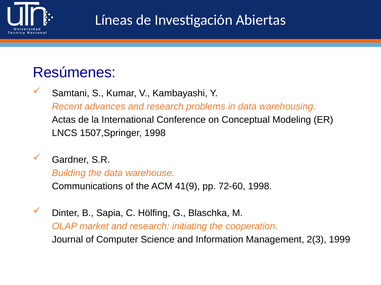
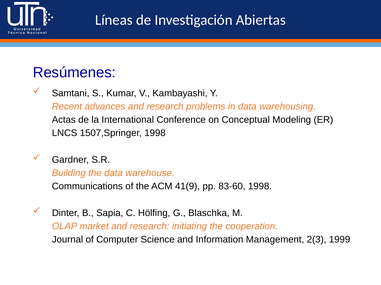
72-60: 72-60 -> 83-60 (232, 187)
